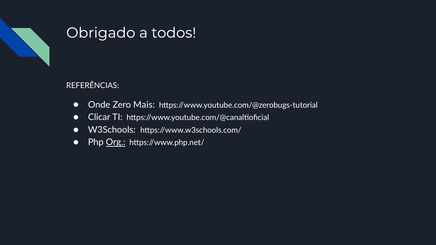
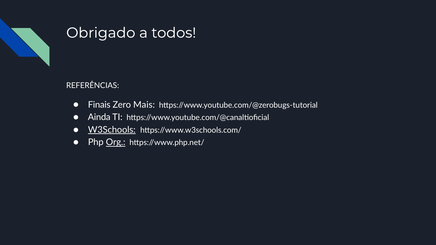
Onde: Onde -> Finais (99, 105)
Clicar: Clicar -> Ainda (99, 117)
W3Schools underline: none -> present (112, 130)
